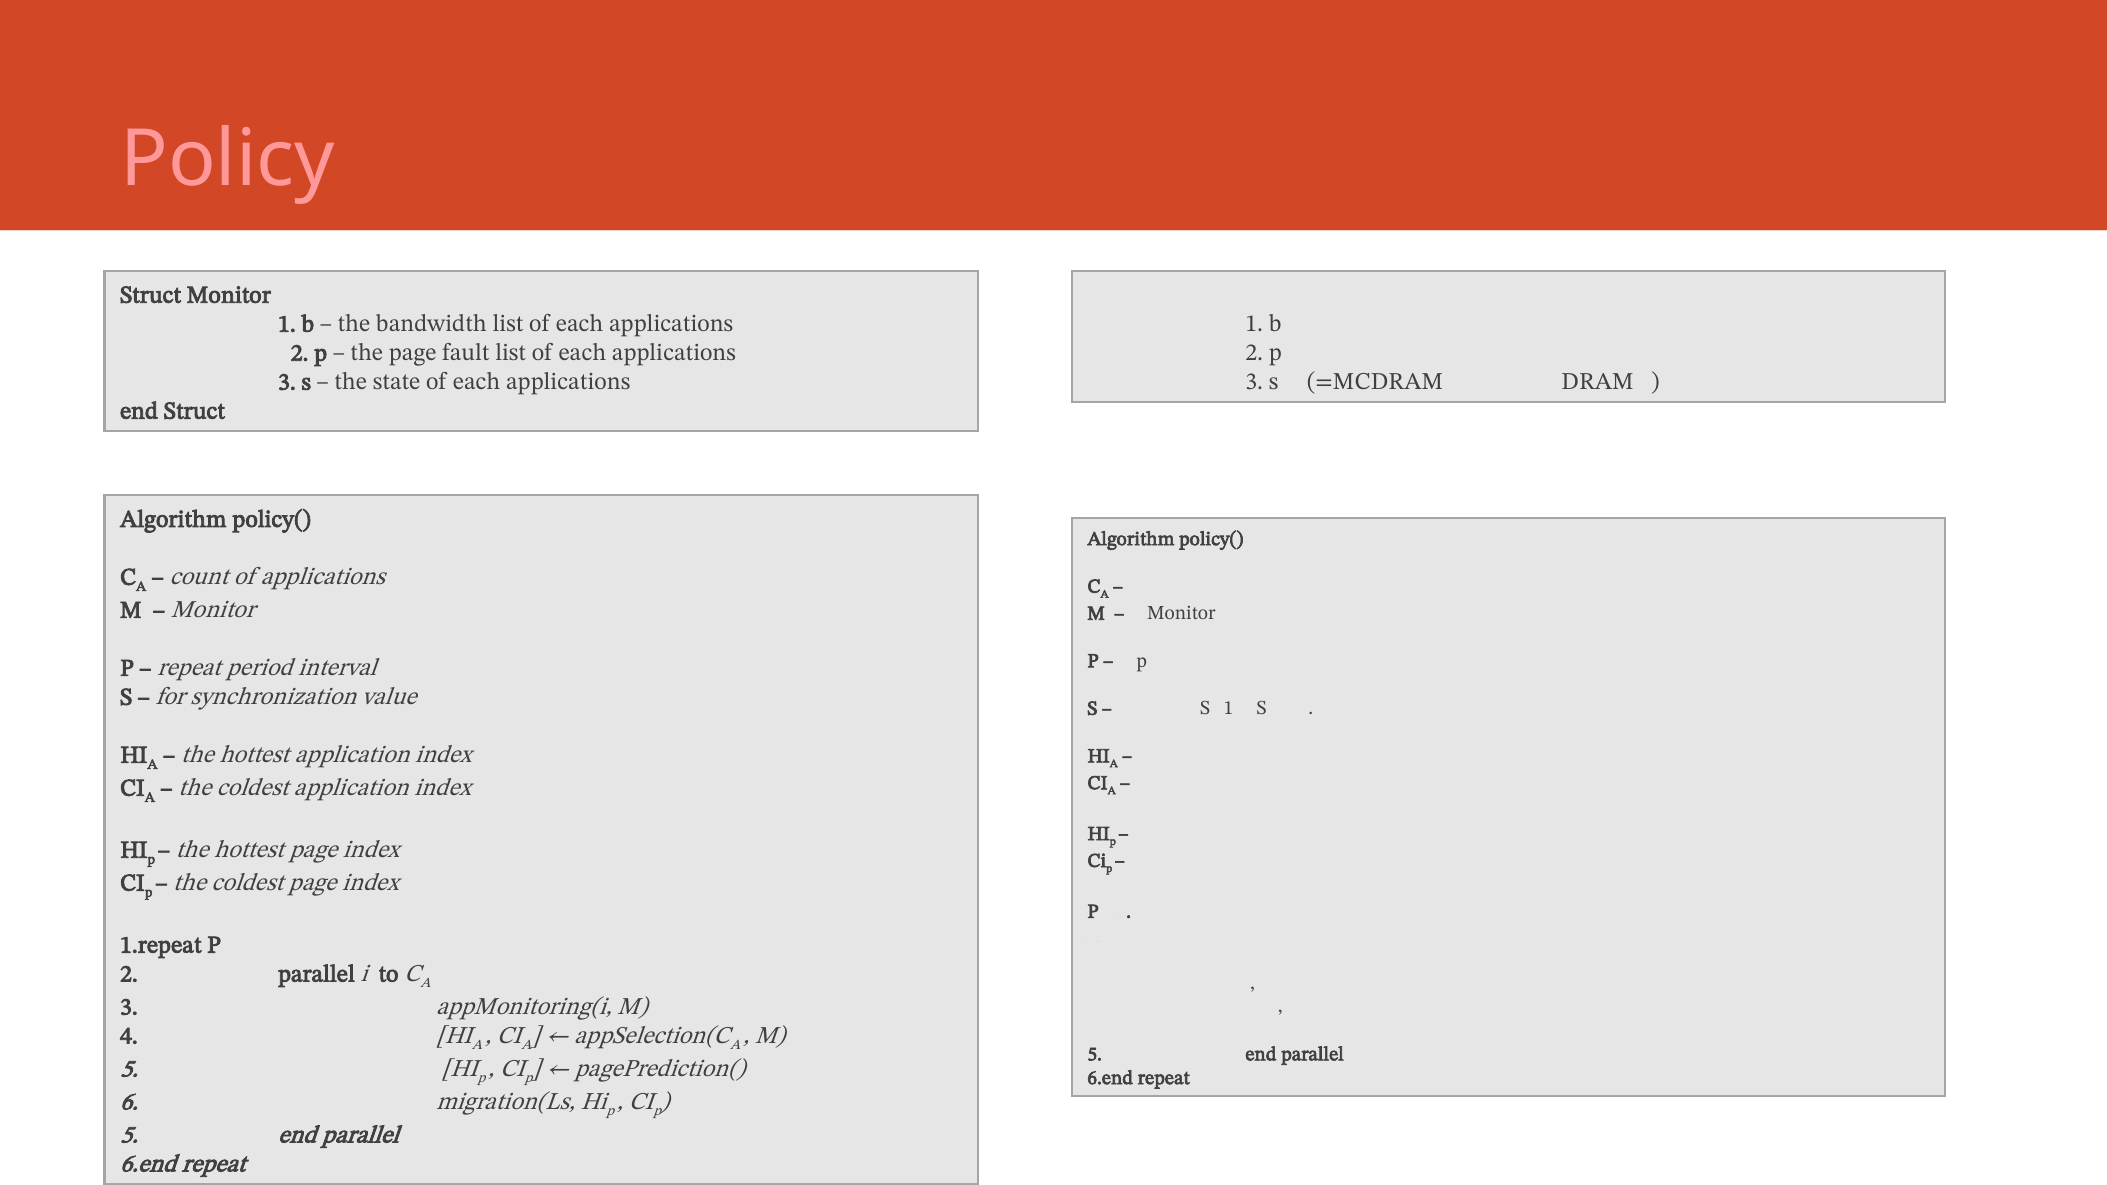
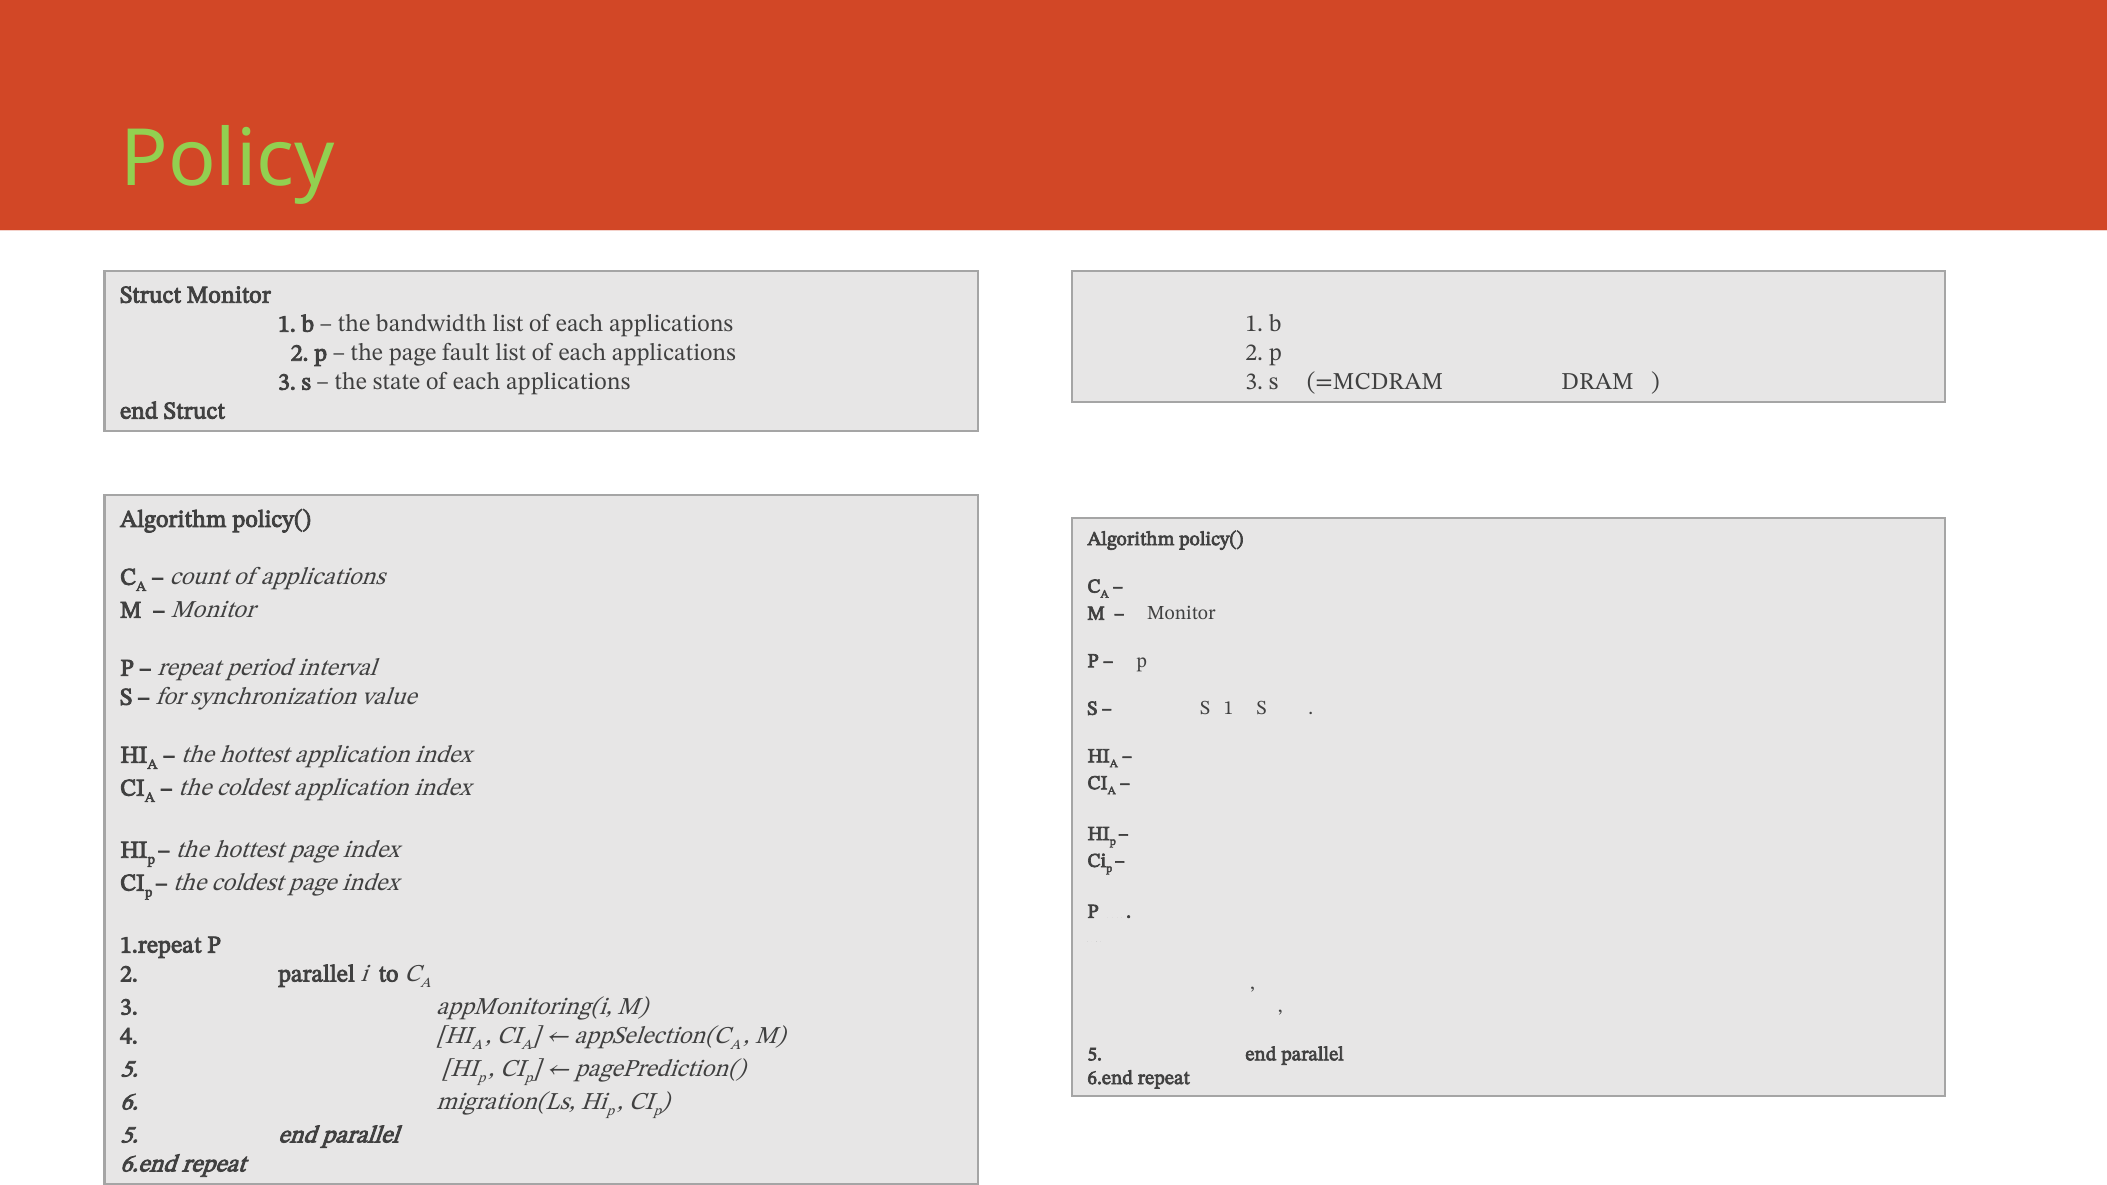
Policy colour: pink -> light green (227, 159)
